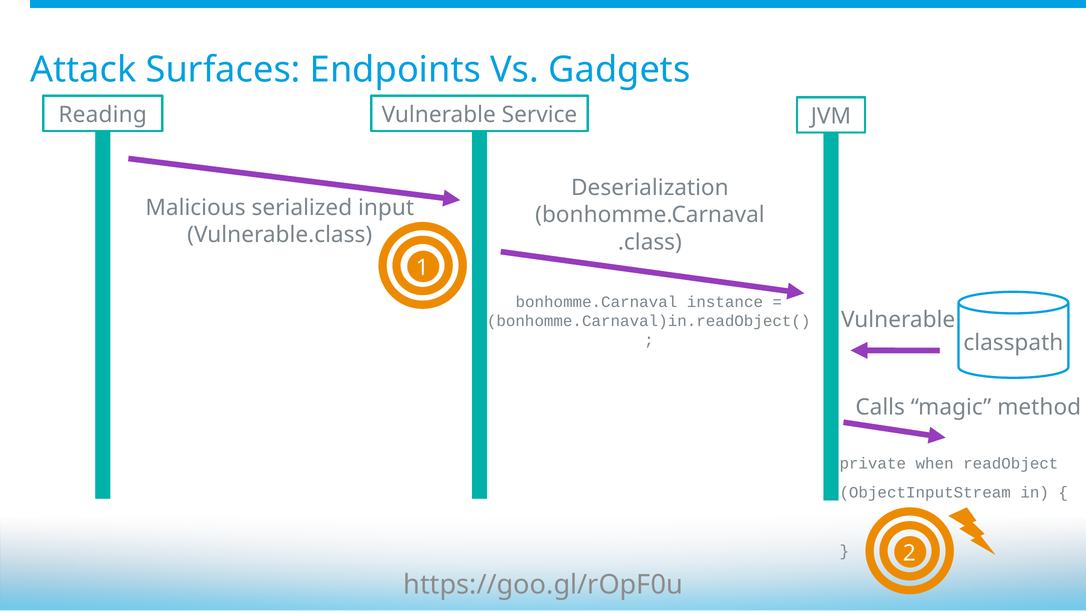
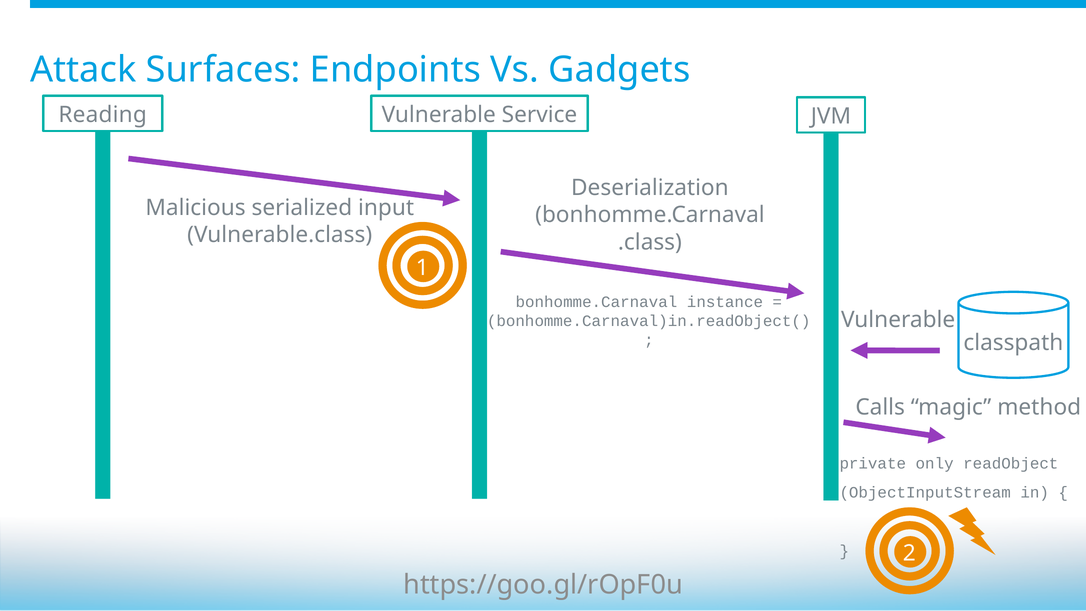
when: when -> only (935, 463)
